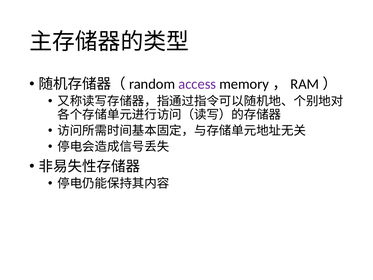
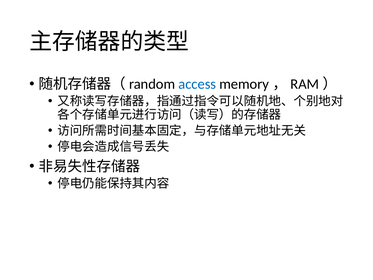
access colour: purple -> blue (197, 84)
